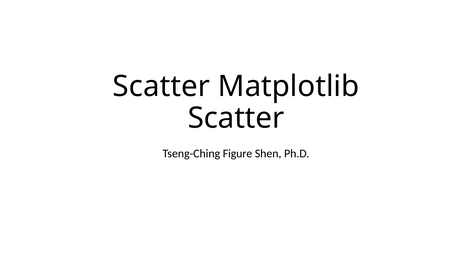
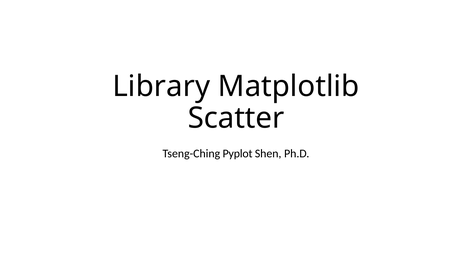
Scatter: Scatter -> Library (161, 86)
Figure: Figure -> Pyplot (238, 153)
